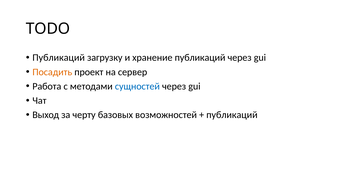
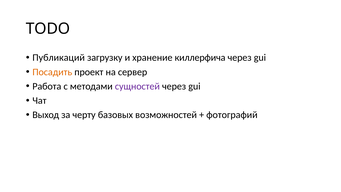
хранение публикаций: публикаций -> киллерфича (200, 58)
сущностей colour: blue -> purple (137, 86)
публикаций: публикаций -> фотографий (232, 115)
